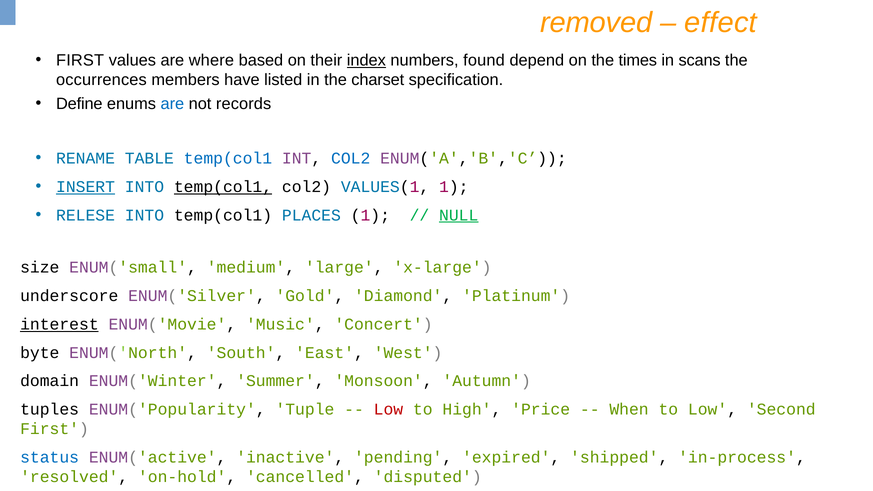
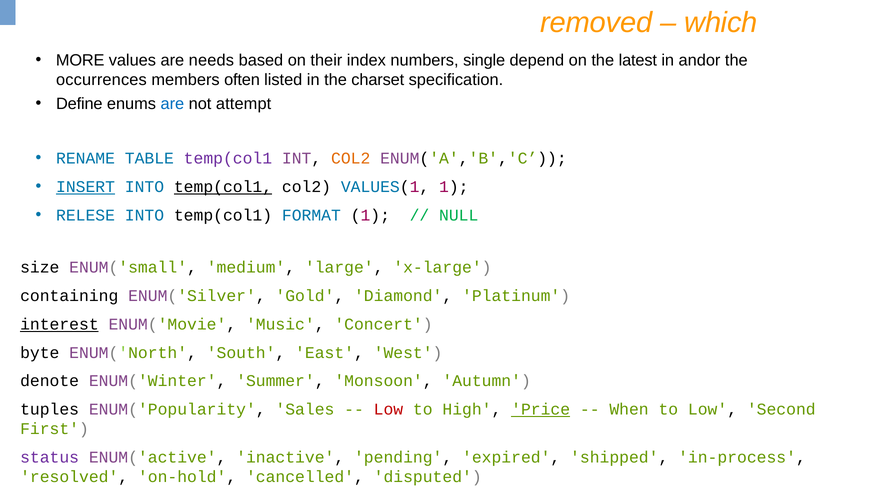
effect: effect -> which (721, 23)
FIRST: FIRST -> MORE (80, 60)
where: where -> needs (211, 60)
index underline: present -> none (366, 60)
found: found -> single (484, 60)
times: times -> latest (638, 60)
scans: scans -> andor (700, 60)
have: have -> often (242, 80)
records: records -> attempt (244, 104)
temp(col1 colour: blue -> purple (228, 158)
COL2 colour: blue -> orange (351, 158)
PLACES: PLACES -> FORMAT (311, 215)
NULL underline: present -> none (459, 215)
underscore: underscore -> containing (69, 296)
domain: domain -> denote (50, 381)
Tuple: Tuple -> Sales (305, 409)
Price underline: none -> present (541, 409)
status colour: blue -> purple (50, 457)
